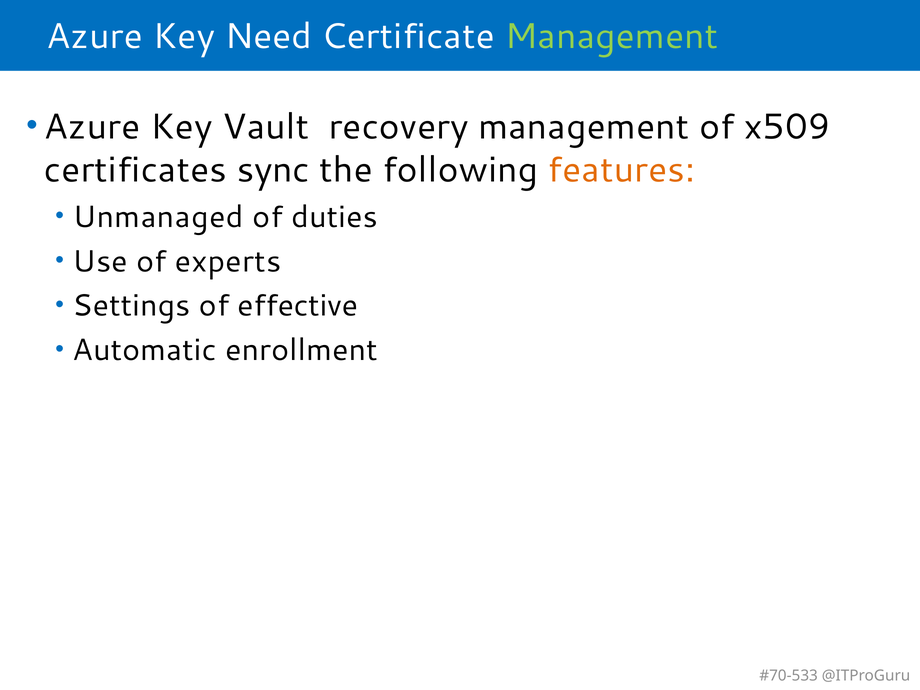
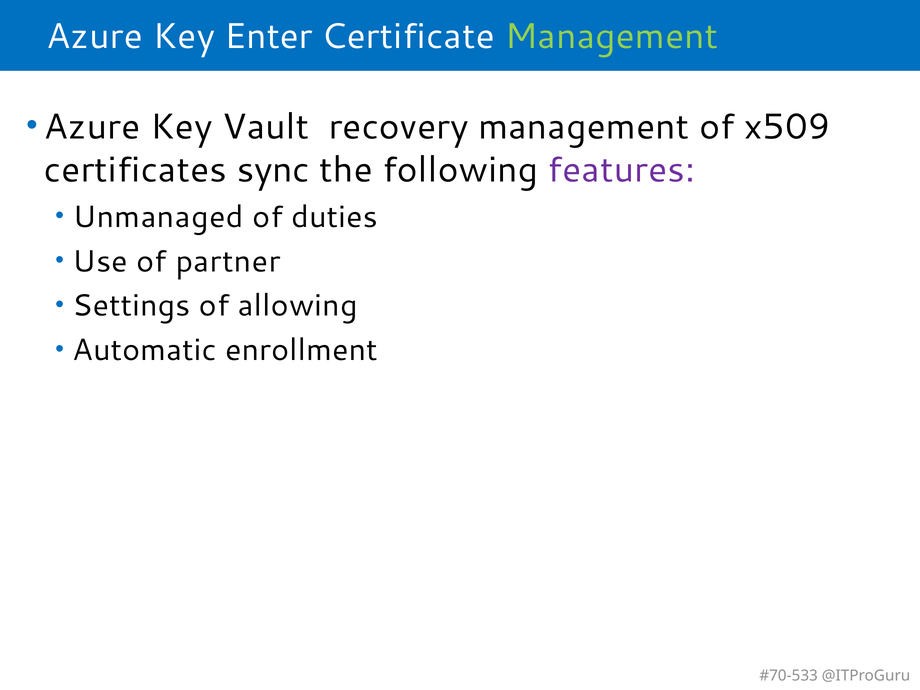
Need: Need -> Enter (268, 36)
features colour: orange -> purple (621, 170)
experts: experts -> partner (228, 261)
effective: effective -> allowing (298, 306)
